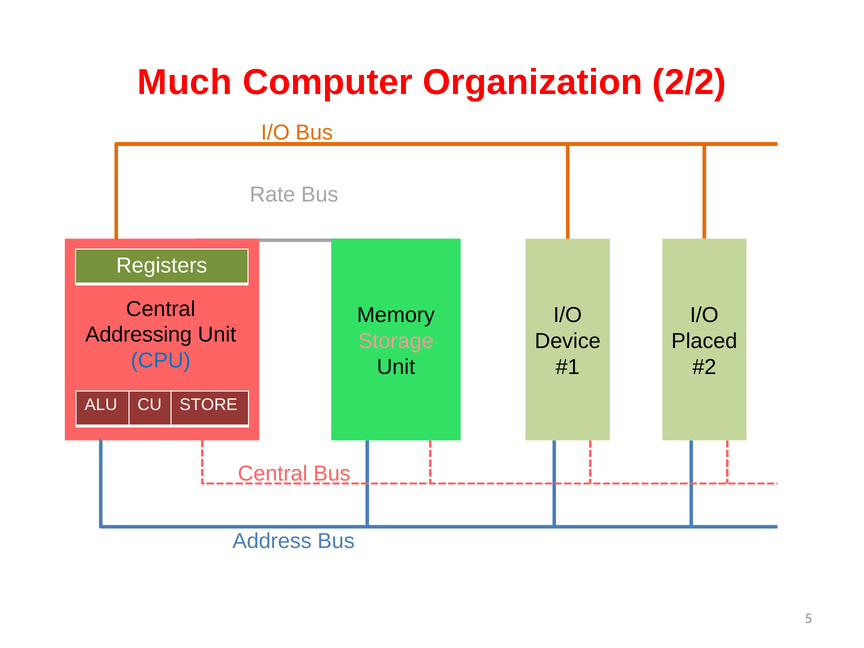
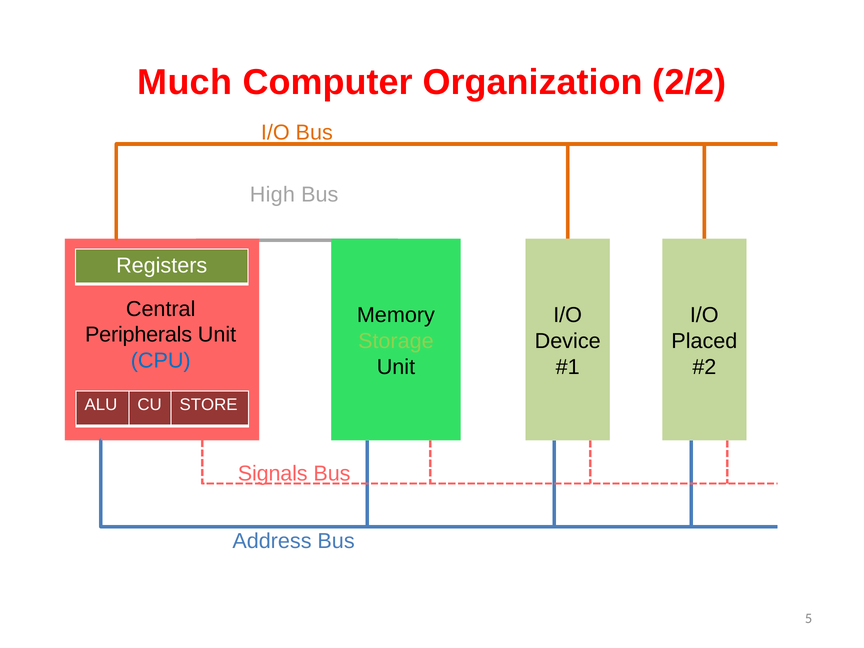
Rate: Rate -> High (272, 195)
Addressing: Addressing -> Peripherals (139, 335)
Storage colour: pink -> light green (396, 341)
Central: Central -> Signals (273, 473)
